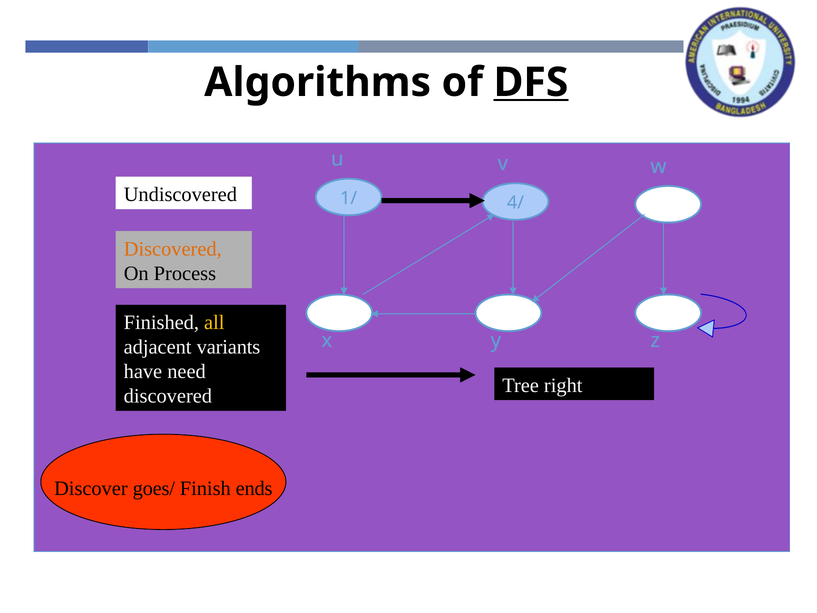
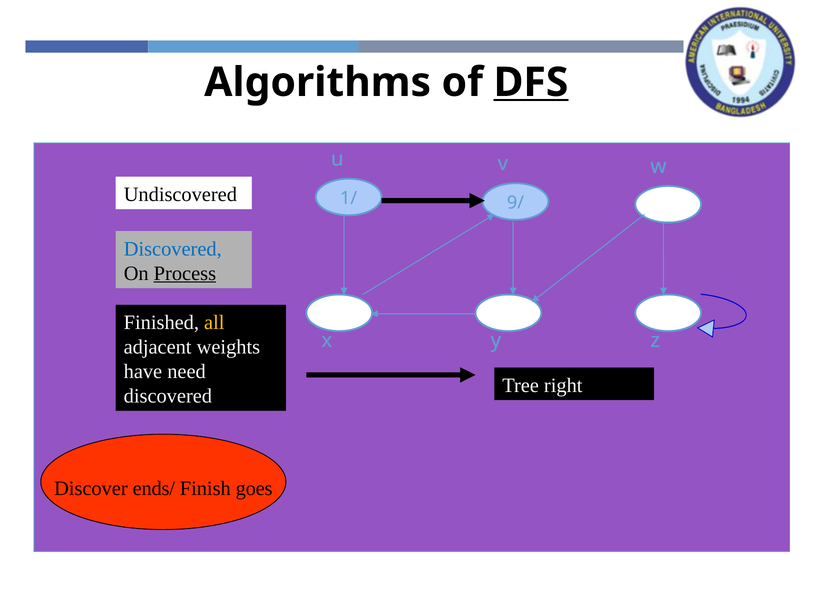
4/: 4/ -> 9/ (515, 203)
Discovered colour: orange -> blue (173, 249)
Process underline: none -> present (185, 273)
variants: variants -> weights (228, 347)
goes/: goes/ -> ends/ (154, 488)
ends: ends -> goes (254, 488)
